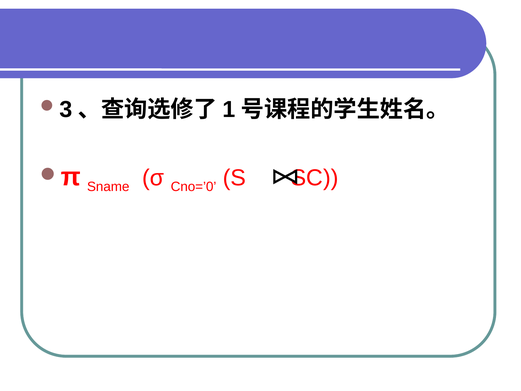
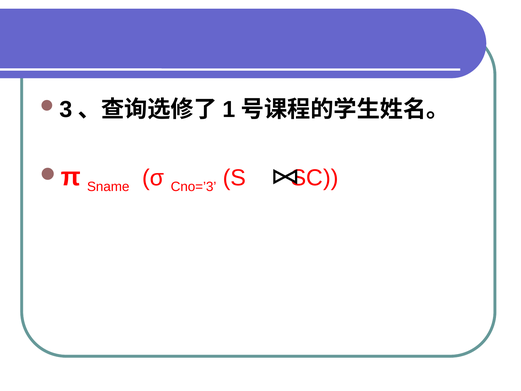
Cno=’0: Cno=’0 -> Cno=’3 (194, 187)
